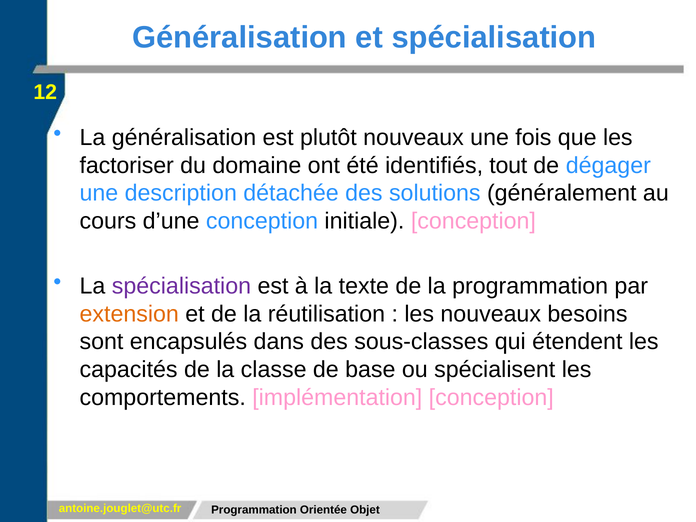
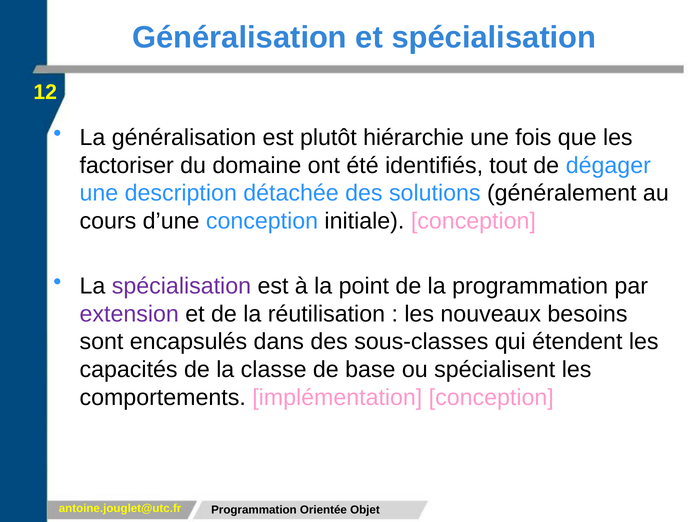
plutôt nouveaux: nouveaux -> hiérarchie (414, 138)
texte: texte -> point (364, 286)
extension colour: orange -> purple (129, 314)
